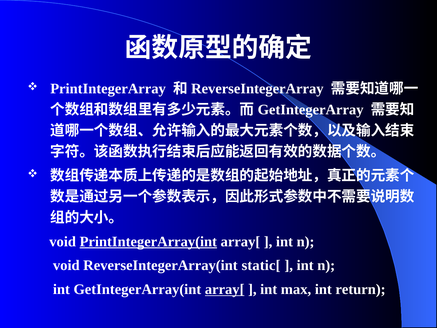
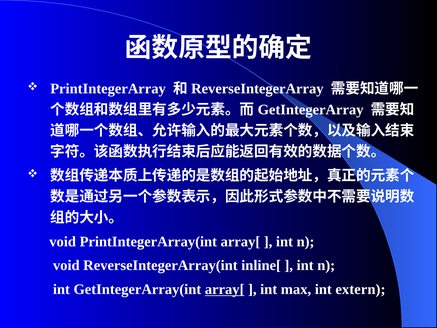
PrintIntegerArray(int underline: present -> none (148, 241)
static[: static[ -> inline[ (261, 265)
return: return -> extern (360, 289)
